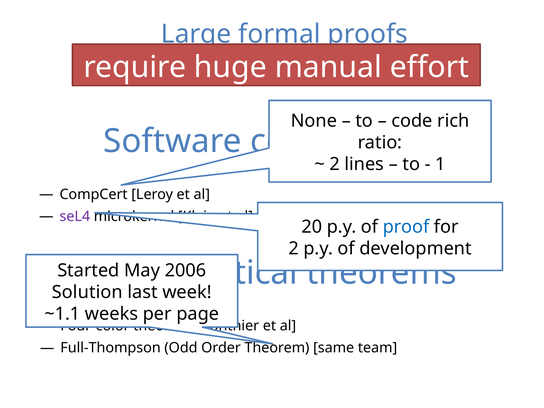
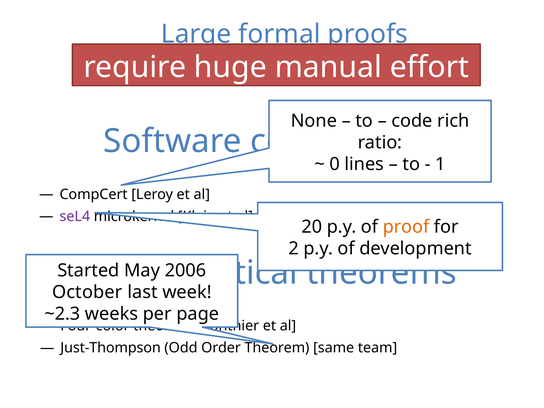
2: 2 -> 0 (335, 164)
proof colour: blue -> orange (406, 227)
Solution: Solution -> October (87, 292)
~1.1: ~1.1 -> ~2.3 (62, 314)
Full-Thompson: Full-Thompson -> Just-Thompson (111, 348)
